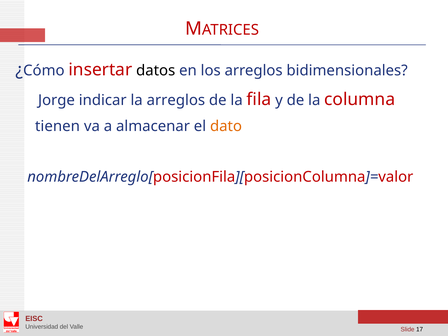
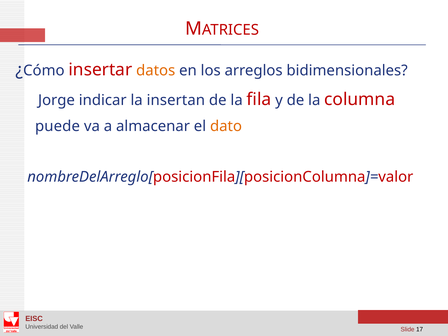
datos colour: black -> orange (156, 71)
la arreglos: arreglos -> insertan (176, 100)
tienen: tienen -> puede (57, 126)
